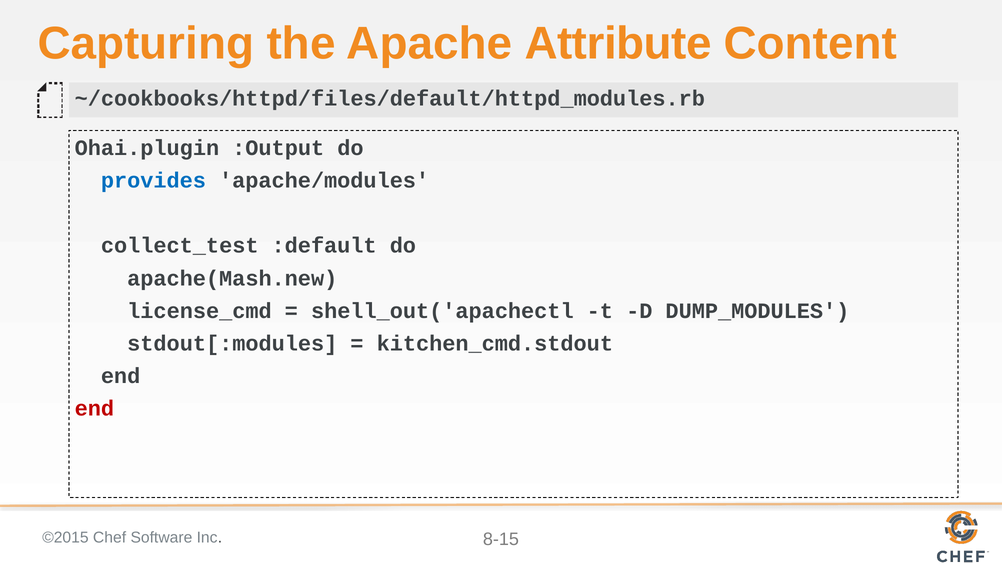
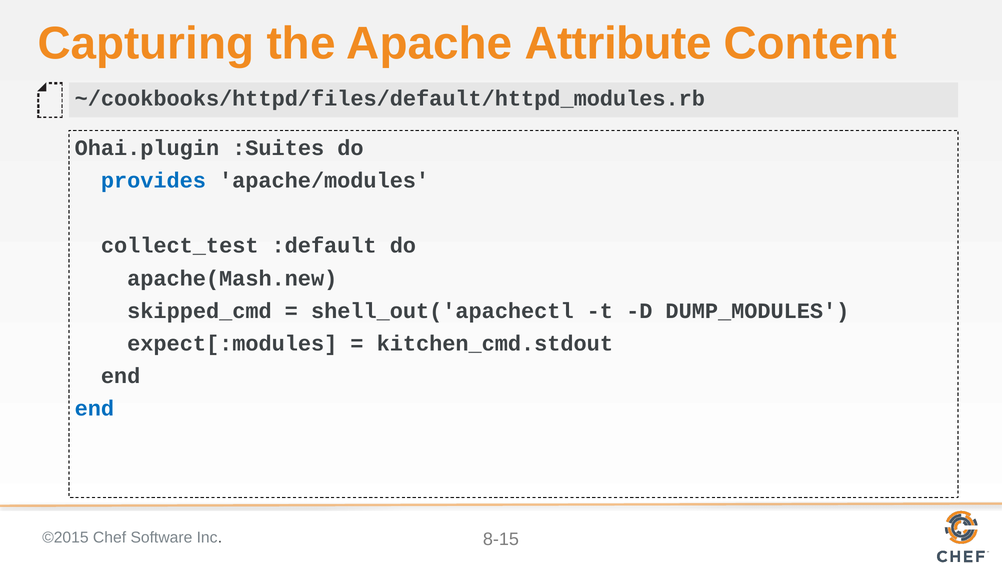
:Output: :Output -> :Suites (278, 148)
license_cmd: license_cmd -> skipped_cmd (199, 311)
stdout[:modules: stdout[:modules -> expect[:modules (232, 343)
end colour: red -> blue (94, 408)
